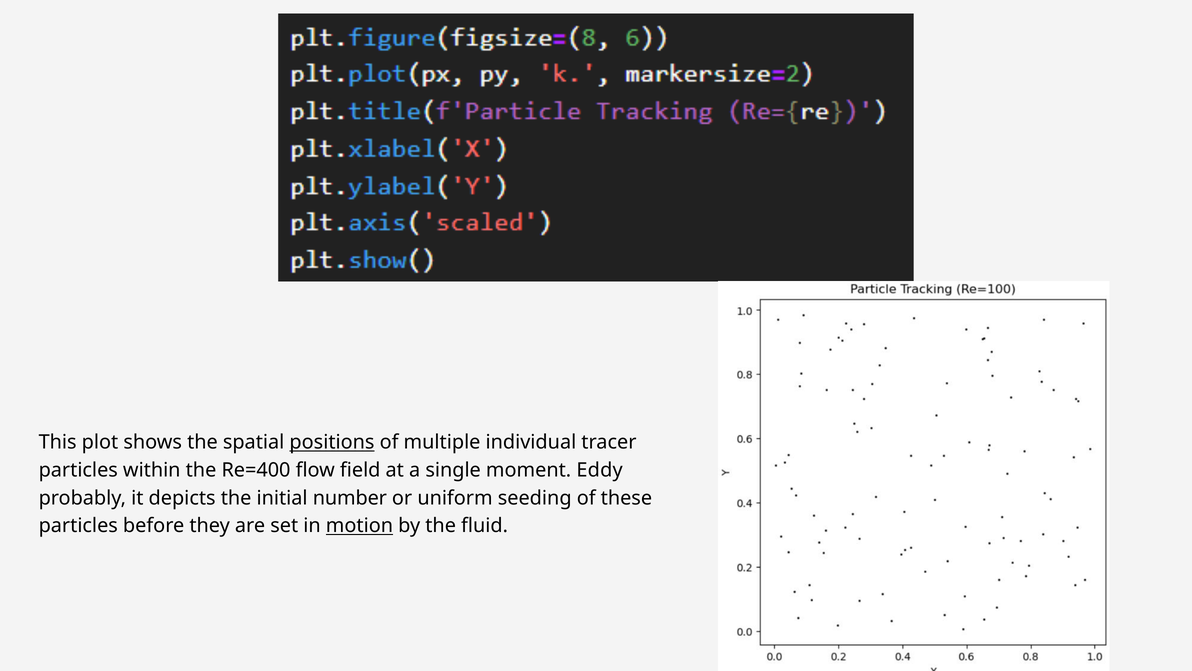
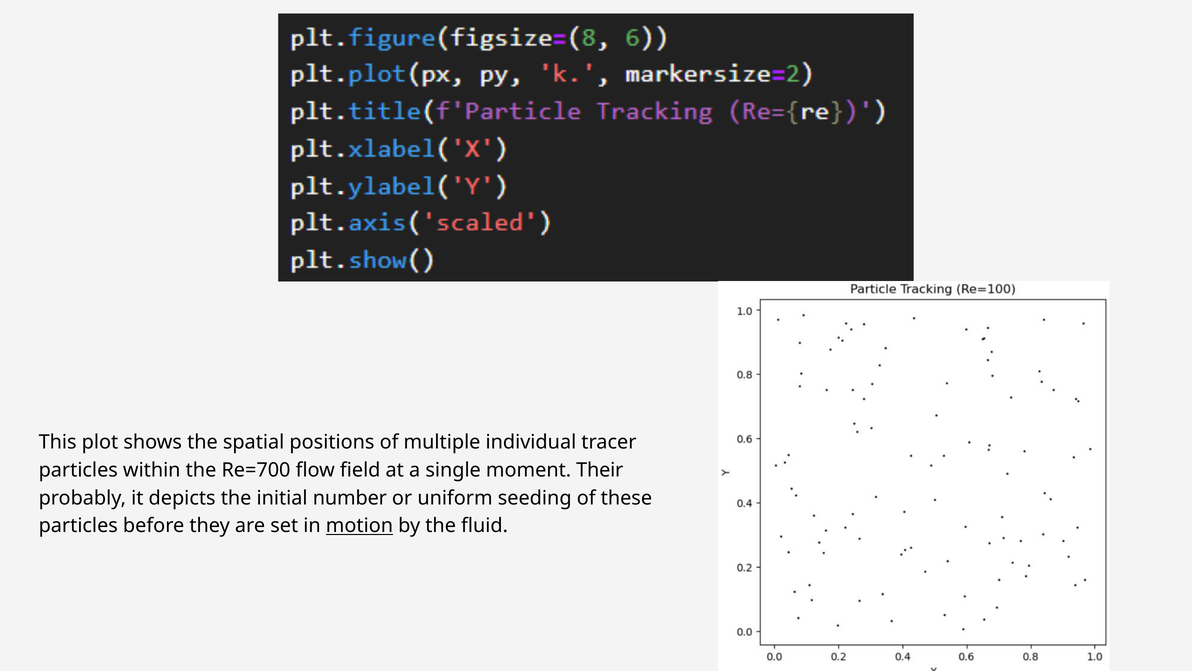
positions underline: present -> none (332, 442)
Re=400: Re=400 -> Re=700 (256, 470)
Eddy: Eddy -> Their (600, 470)
